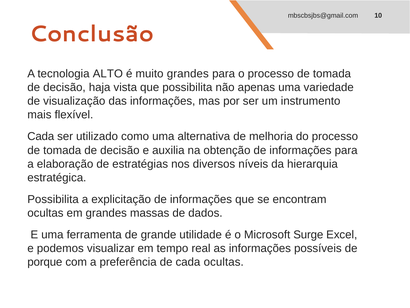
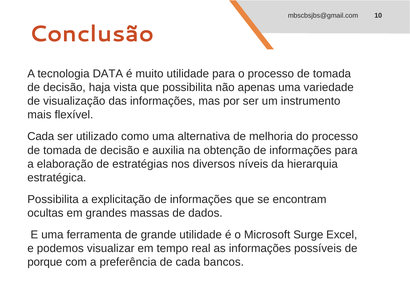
ALTO: ALTO -> DATA (108, 74)
muito grandes: grandes -> utilidade (188, 74)
cada ocultas: ocultas -> bancos (224, 262)
